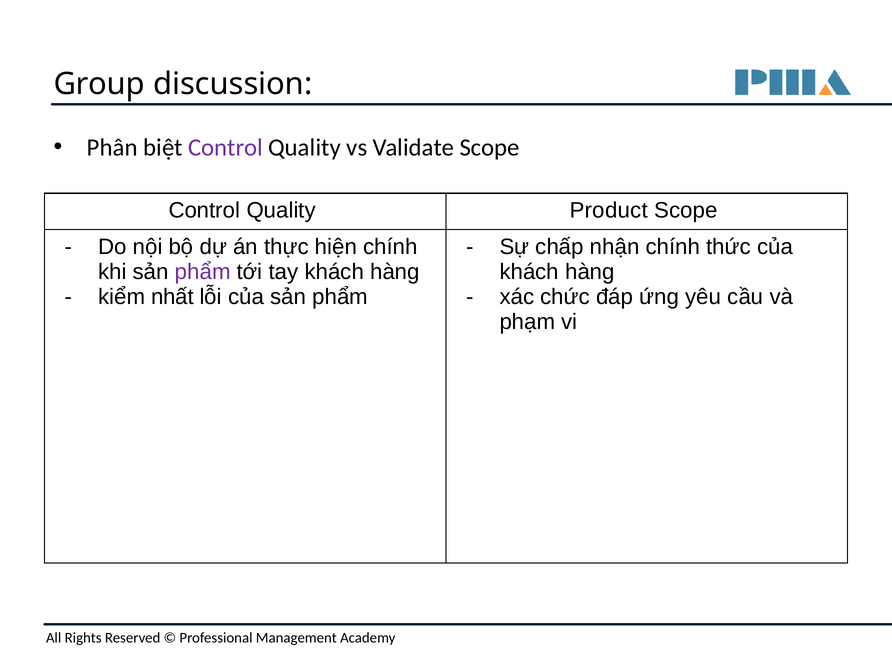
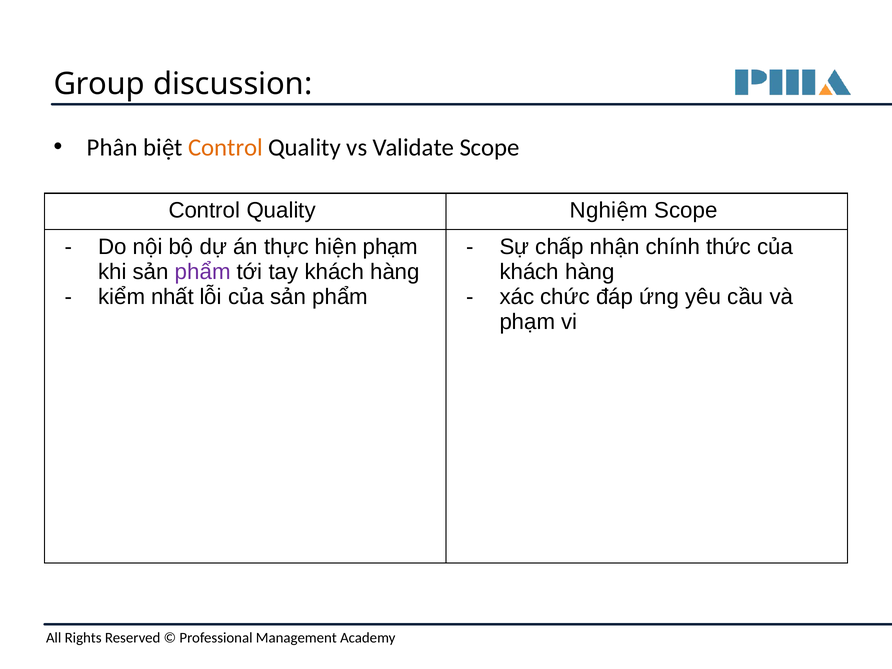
Control colour: purple -> orange (225, 147)
Product: Product -> Nghiệm (609, 211)
hiện chính: chính -> phạm (390, 247)
